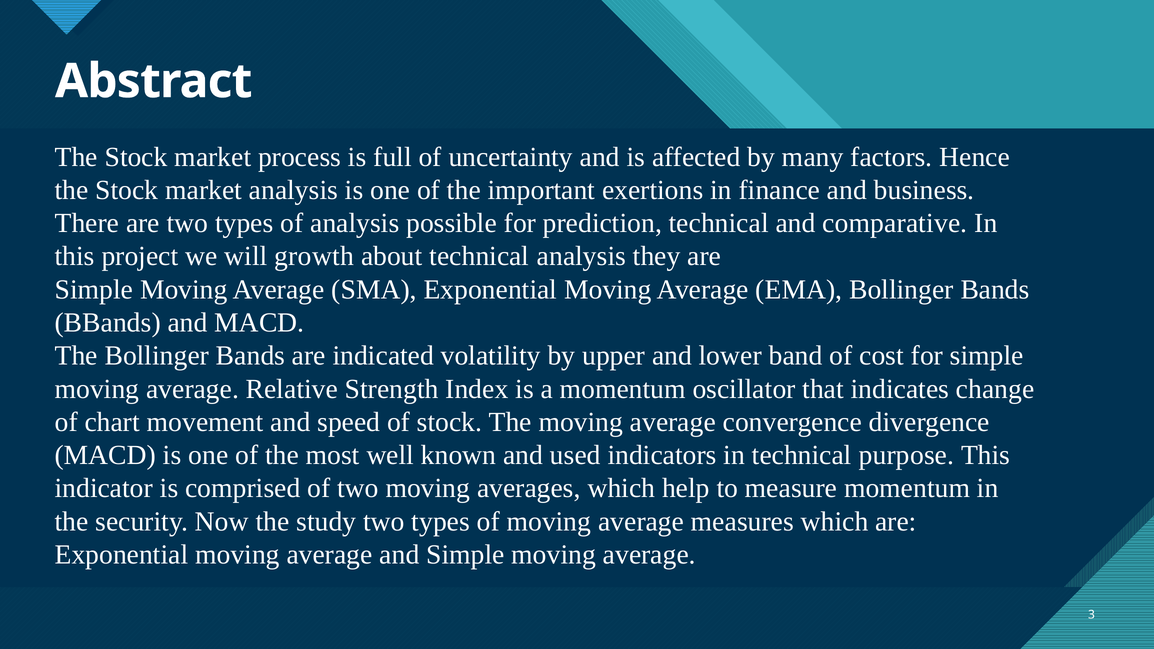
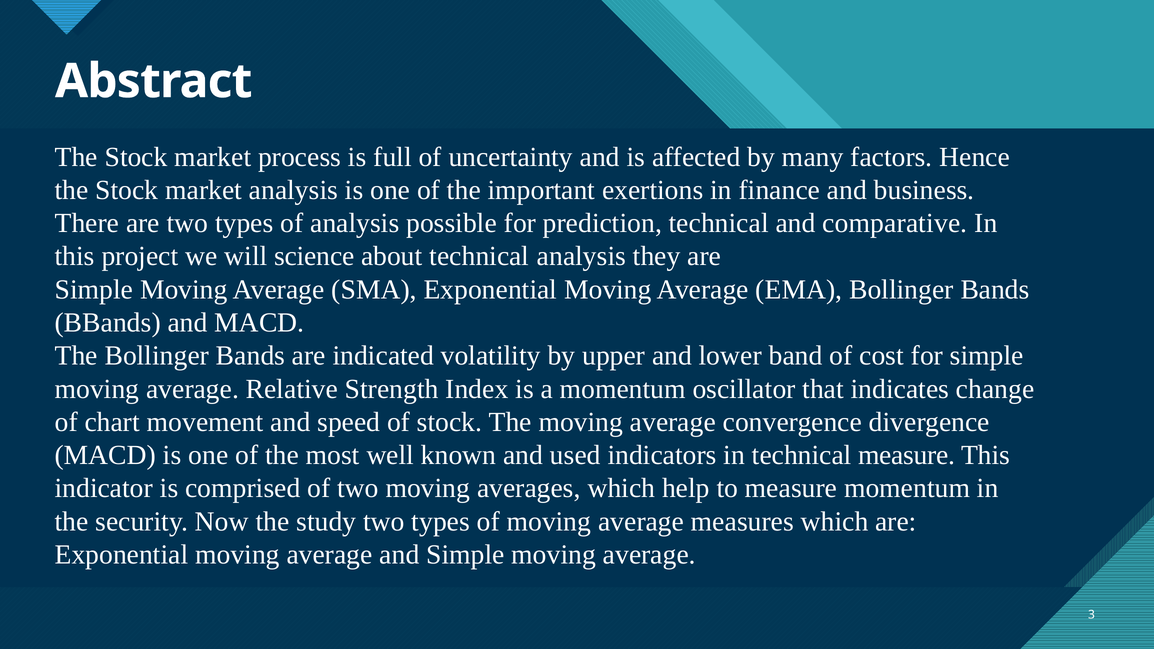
growth: growth -> science (314, 256)
technical purpose: purpose -> measure (907, 455)
